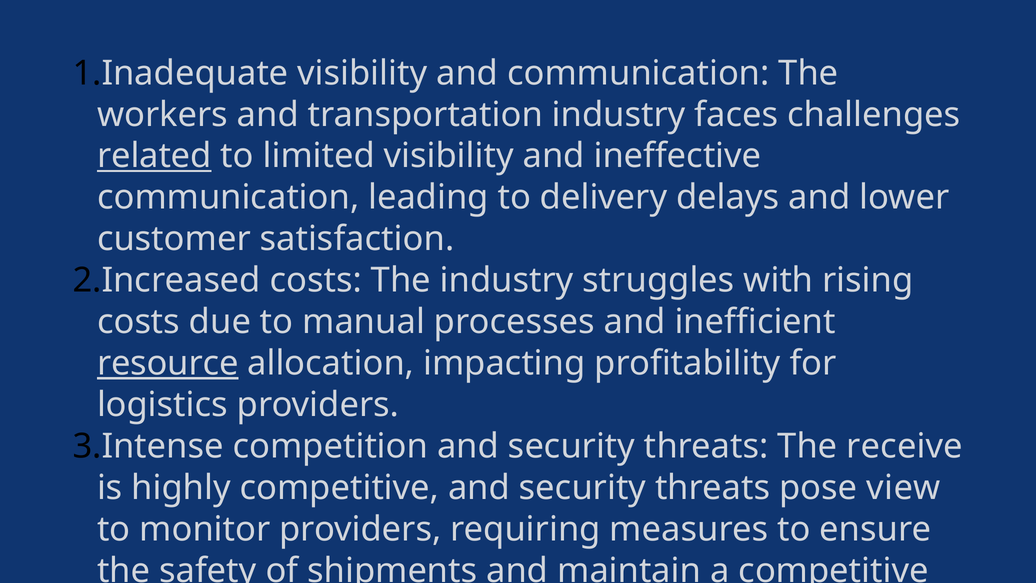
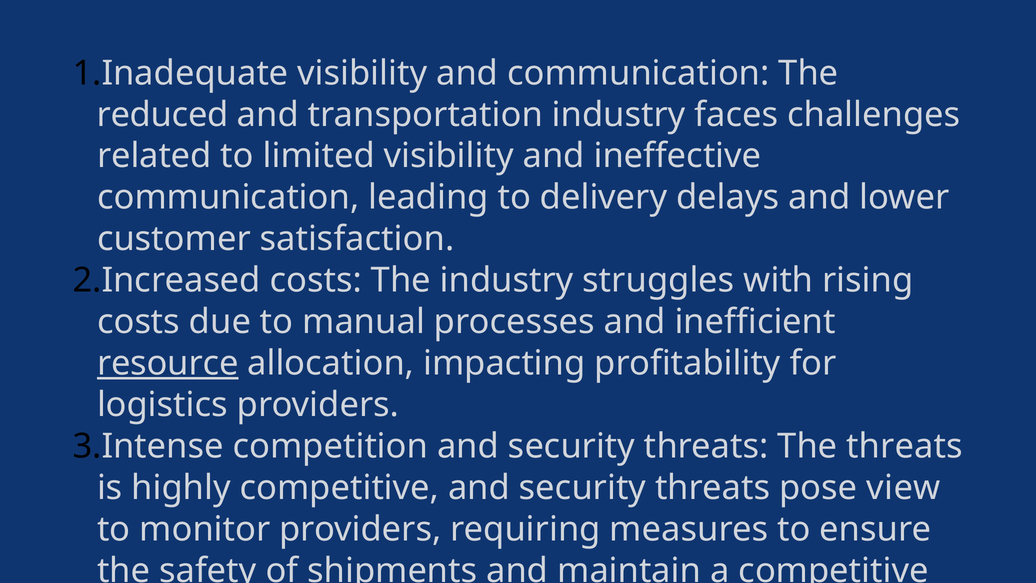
workers: workers -> reduced (163, 115)
related underline: present -> none (154, 156)
The receive: receive -> threats (905, 446)
